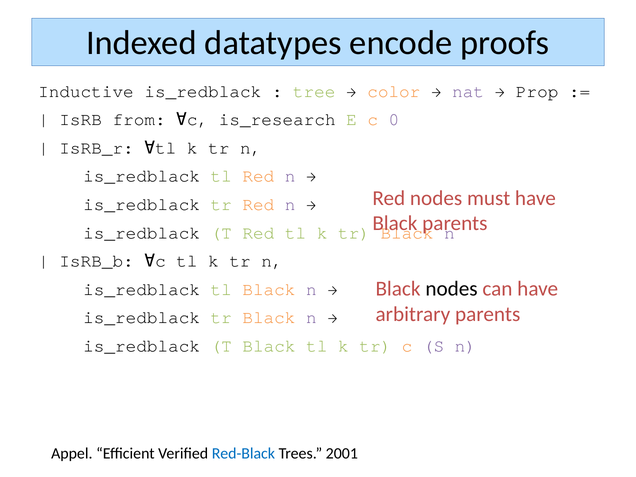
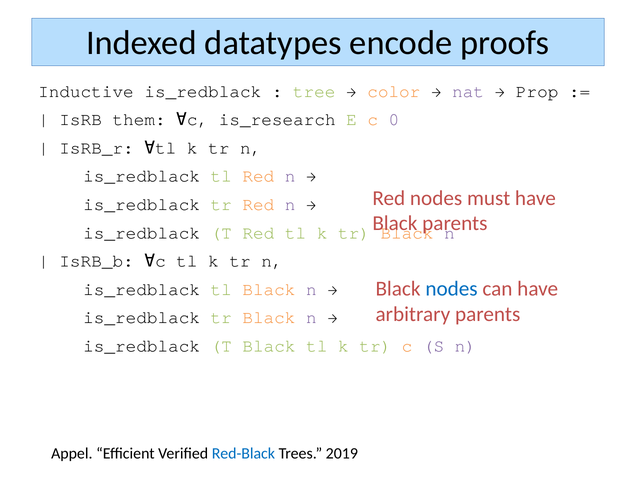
from: from -> them (139, 119)
nodes colour: black -> blue (452, 289)
2001: 2001 -> 2019 (342, 454)
